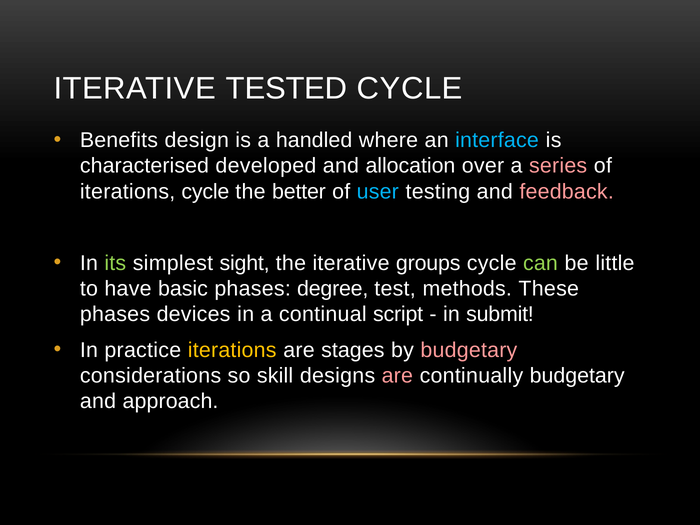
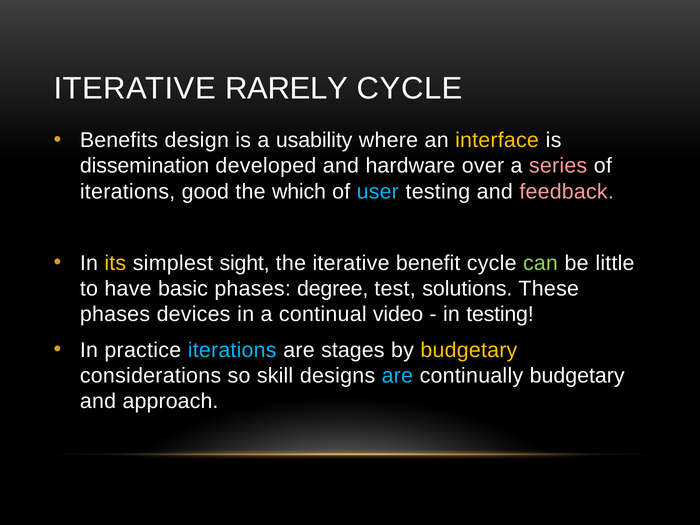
TESTED: TESTED -> RARELY (287, 89)
handled: handled -> usability (314, 140)
interface colour: light blue -> yellow (497, 140)
characterised: characterised -> dissemination (145, 166)
allocation: allocation -> hardware (410, 166)
iterations cycle: cycle -> good (205, 192)
better: better -> which (299, 192)
its colour: light green -> yellow (115, 263)
groups: groups -> benefit (428, 263)
methods: methods -> solutions (467, 289)
script: script -> video (398, 314)
in submit: submit -> testing (500, 314)
iterations colour: yellow -> light blue (232, 350)
budgetary colour: pink -> yellow (469, 350)
are colour: pink -> light blue (397, 376)
